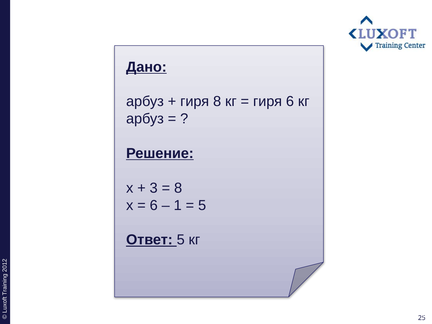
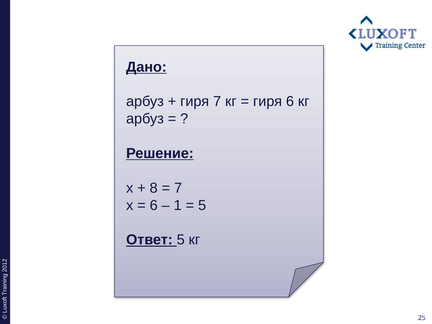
гиря 8: 8 -> 7 (217, 102)
3: 3 -> 8 (154, 188)
8: 8 -> 7 (178, 188)
